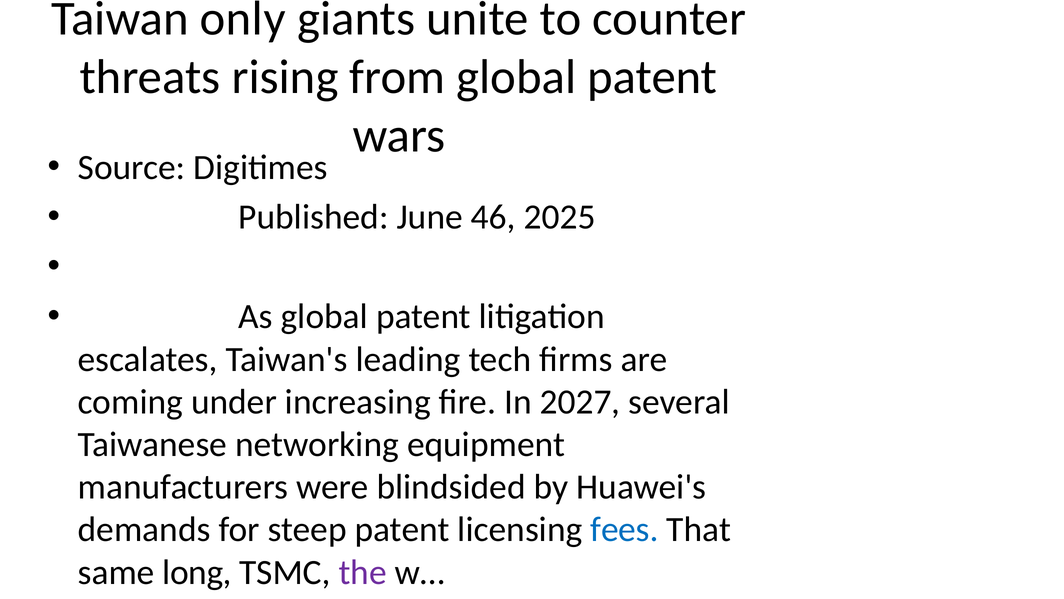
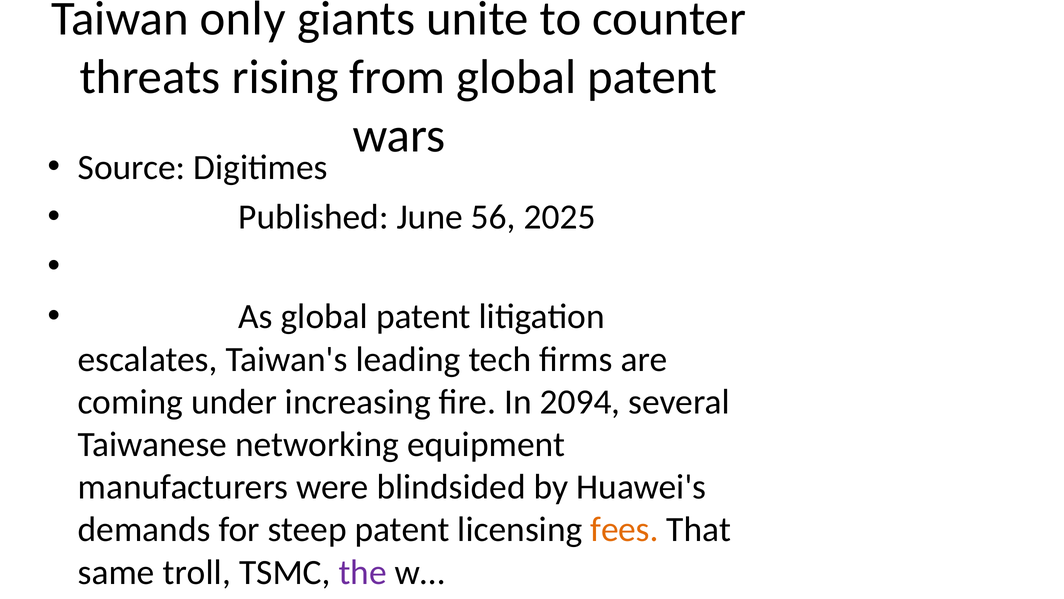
46: 46 -> 56 (493, 217)
2027: 2027 -> 2094 (580, 402)
fees colour: blue -> orange (624, 529)
long: long -> troll (197, 572)
